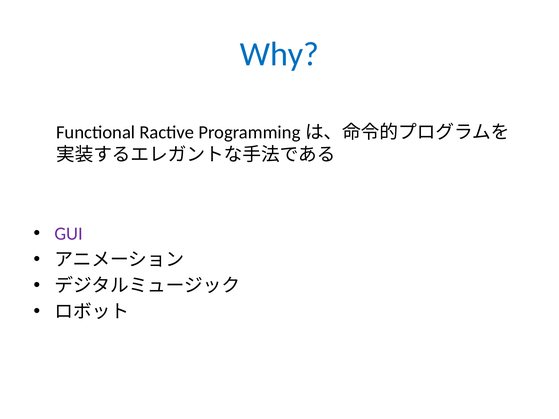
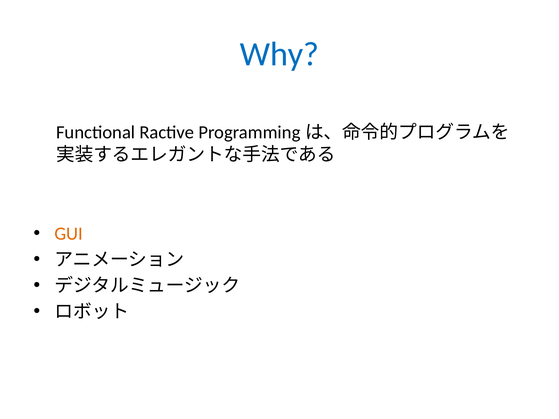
GUI colour: purple -> orange (69, 234)
